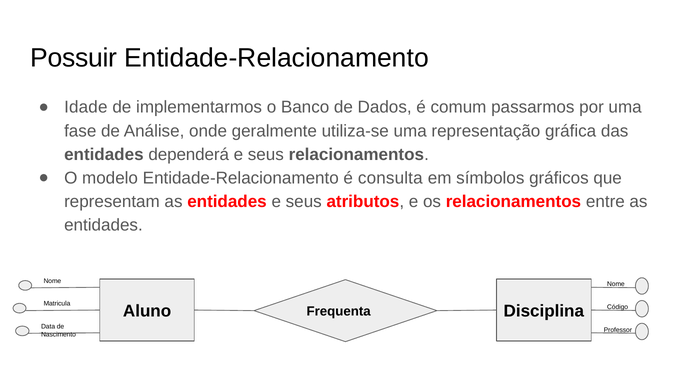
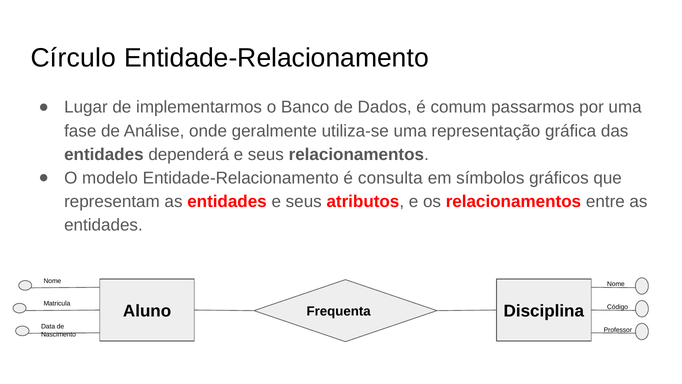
Possuir: Possuir -> Círculo (73, 58)
Idade: Idade -> Lugar (86, 107)
